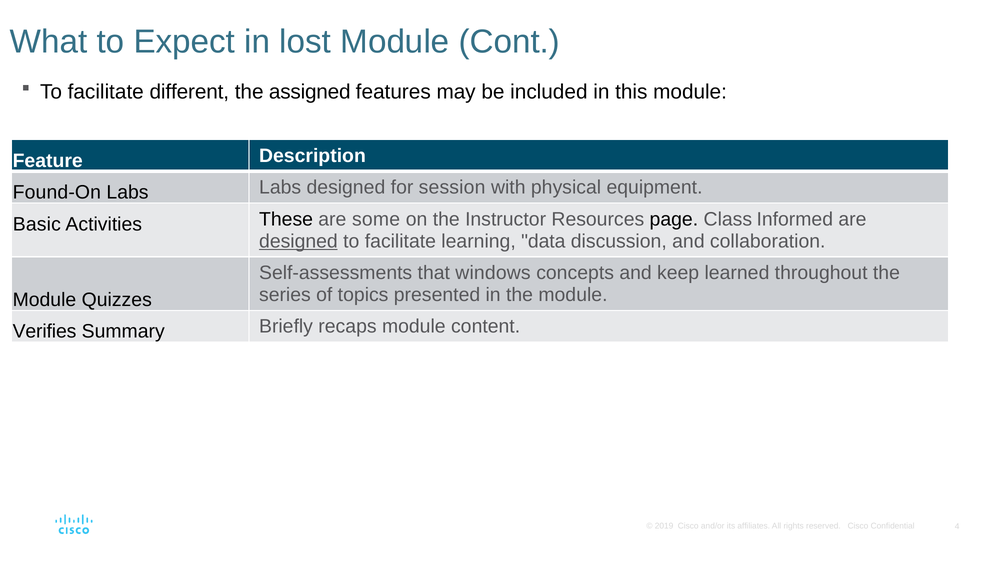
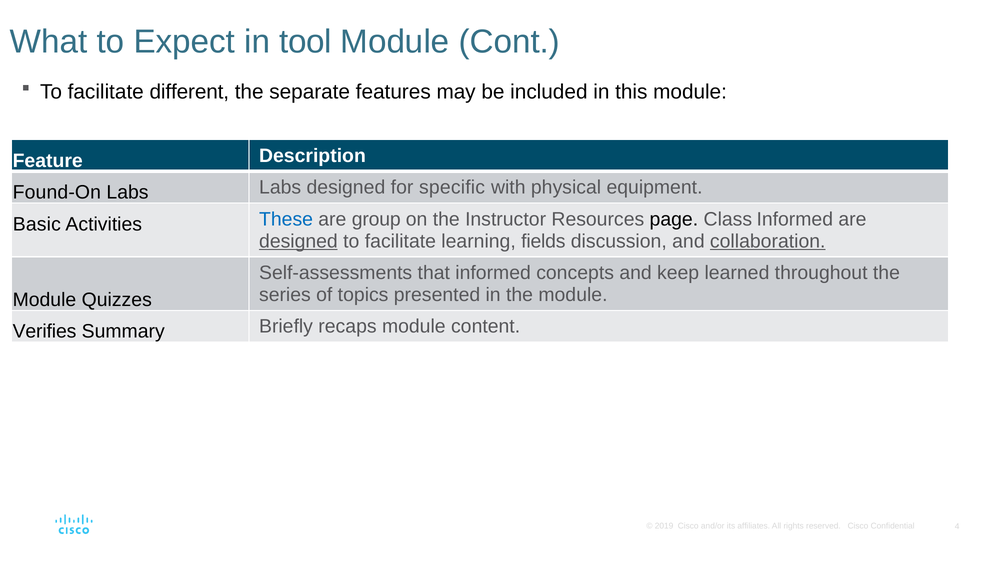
lost: lost -> tool (305, 42)
assigned: assigned -> separate (310, 92)
session: session -> specific (452, 188)
These colour: black -> blue (286, 219)
some: some -> group (376, 219)
ʺdata: ʺdata -> fields (543, 241)
collaboration underline: none -> present (768, 241)
that windows: windows -> informed (493, 273)
